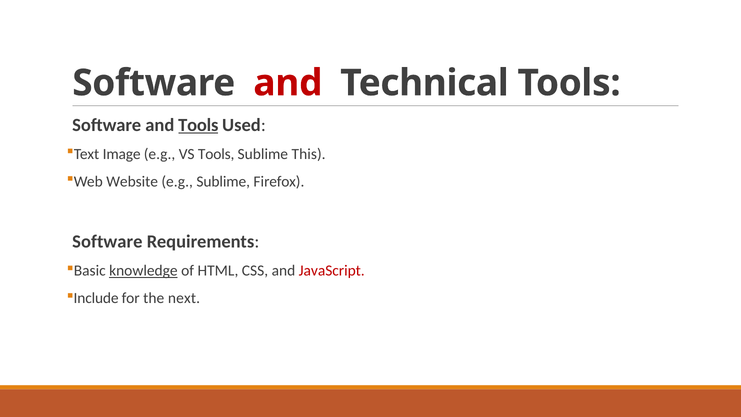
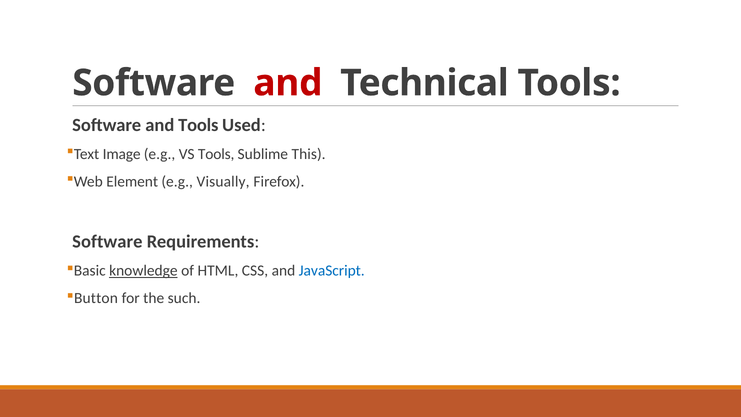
Tools underline: present -> none (198, 125)
Website: Website -> Element (132, 181)
e.g Sublime: Sublime -> Visually (223, 181)
JavaScript colour: red -> blue (332, 271)
Include: Include -> Button (96, 298)
next: next -> such (184, 298)
